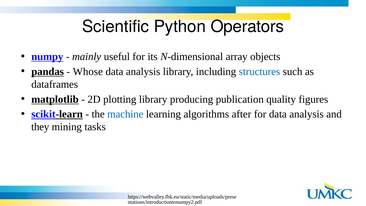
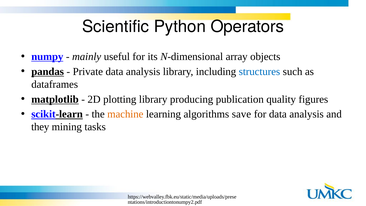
Whose: Whose -> Private (88, 71)
machine colour: blue -> orange (125, 114)
after: after -> save (241, 114)
